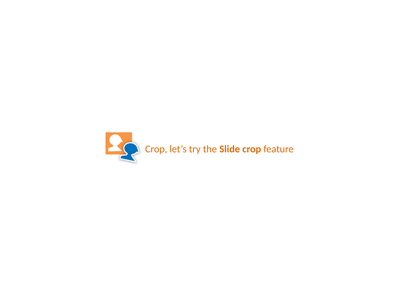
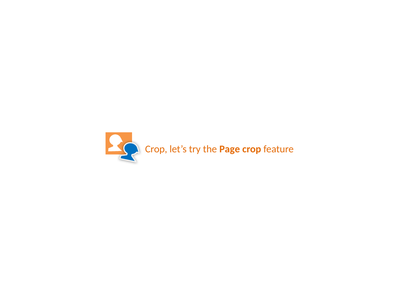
Slide: Slide -> Page (230, 149)
